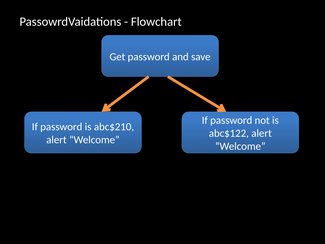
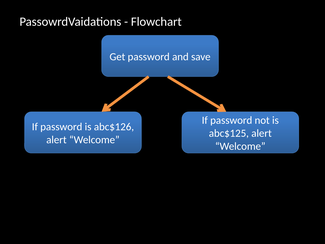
abc$210: abc$210 -> abc$126 (114, 127)
abc$122: abc$122 -> abc$125 (229, 133)
